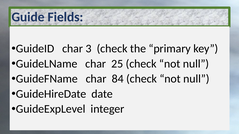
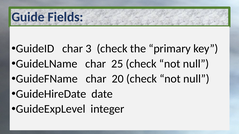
84: 84 -> 20 (118, 79)
